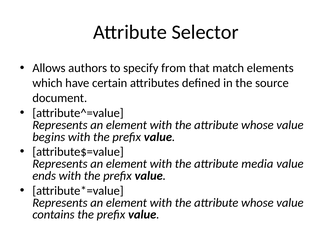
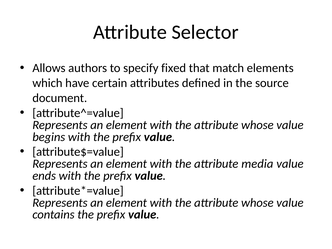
from: from -> fixed (174, 68)
